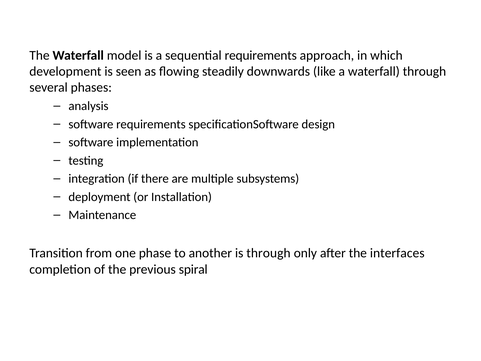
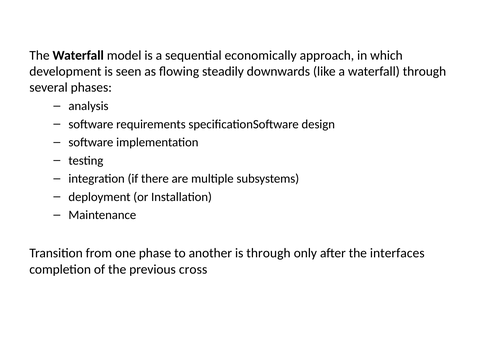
sequential requirements: requirements -> economically (261, 55)
spiral: spiral -> cross (193, 269)
